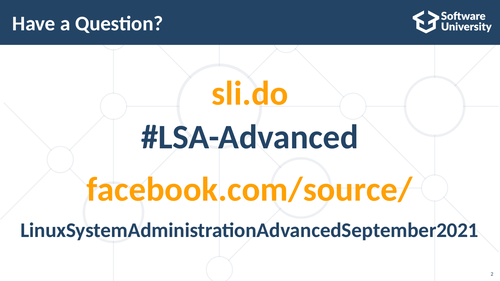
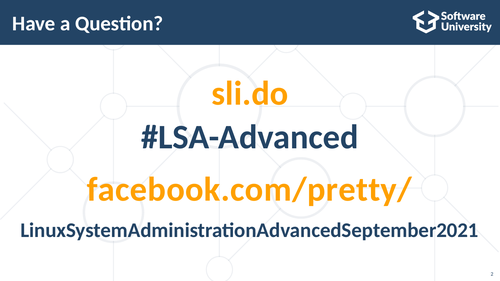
facebook.com/source/: facebook.com/source/ -> facebook.com/pretty/ (249, 190)
